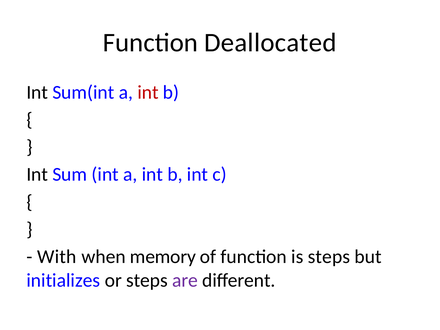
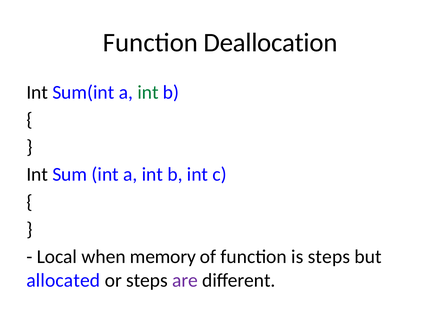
Deallocated: Deallocated -> Deallocation (271, 43)
int colour: red -> green (148, 92)
With: With -> Local (57, 257)
initializes: initializes -> allocated (63, 280)
